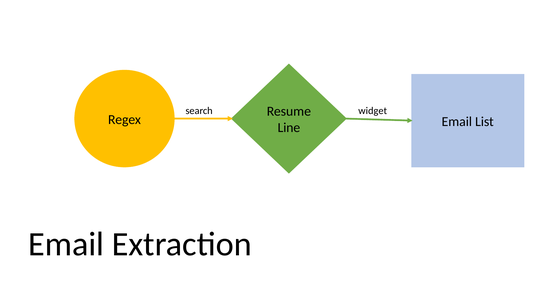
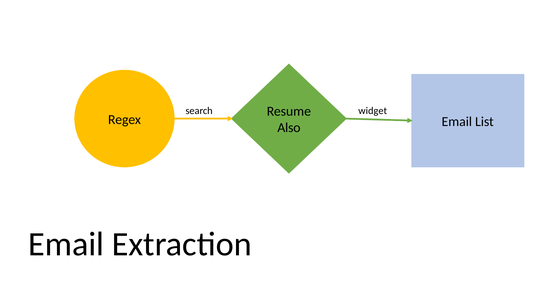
Line: Line -> Also (289, 128)
